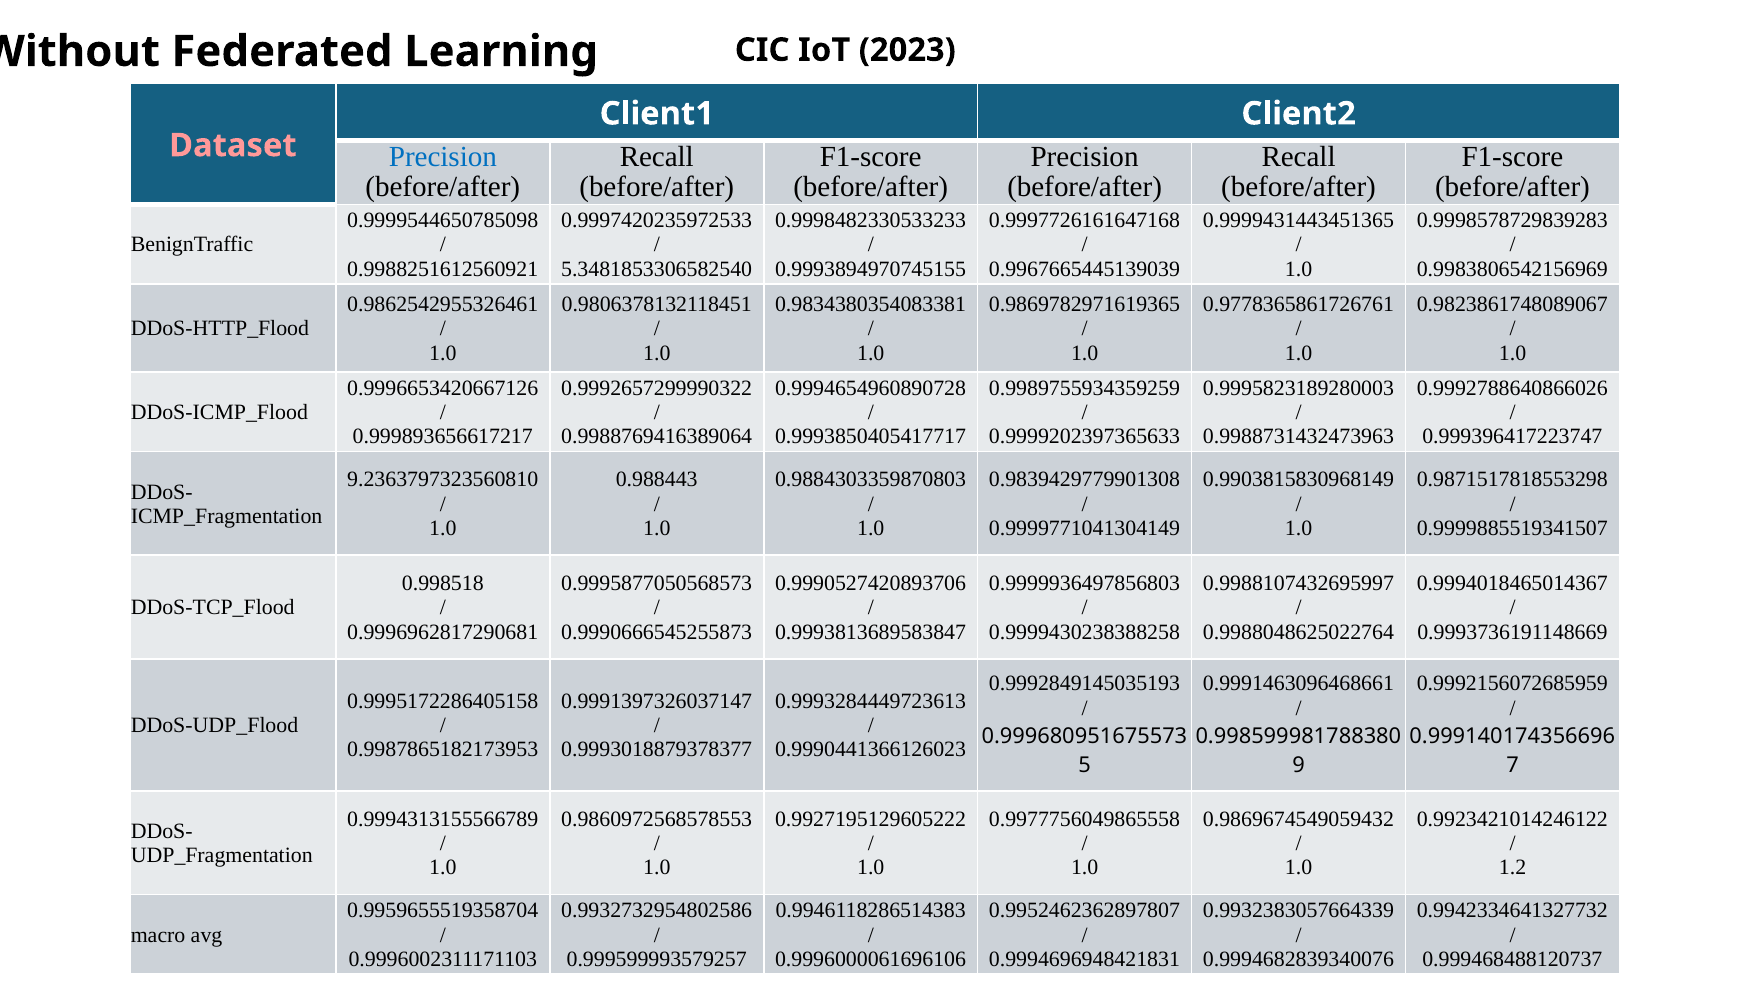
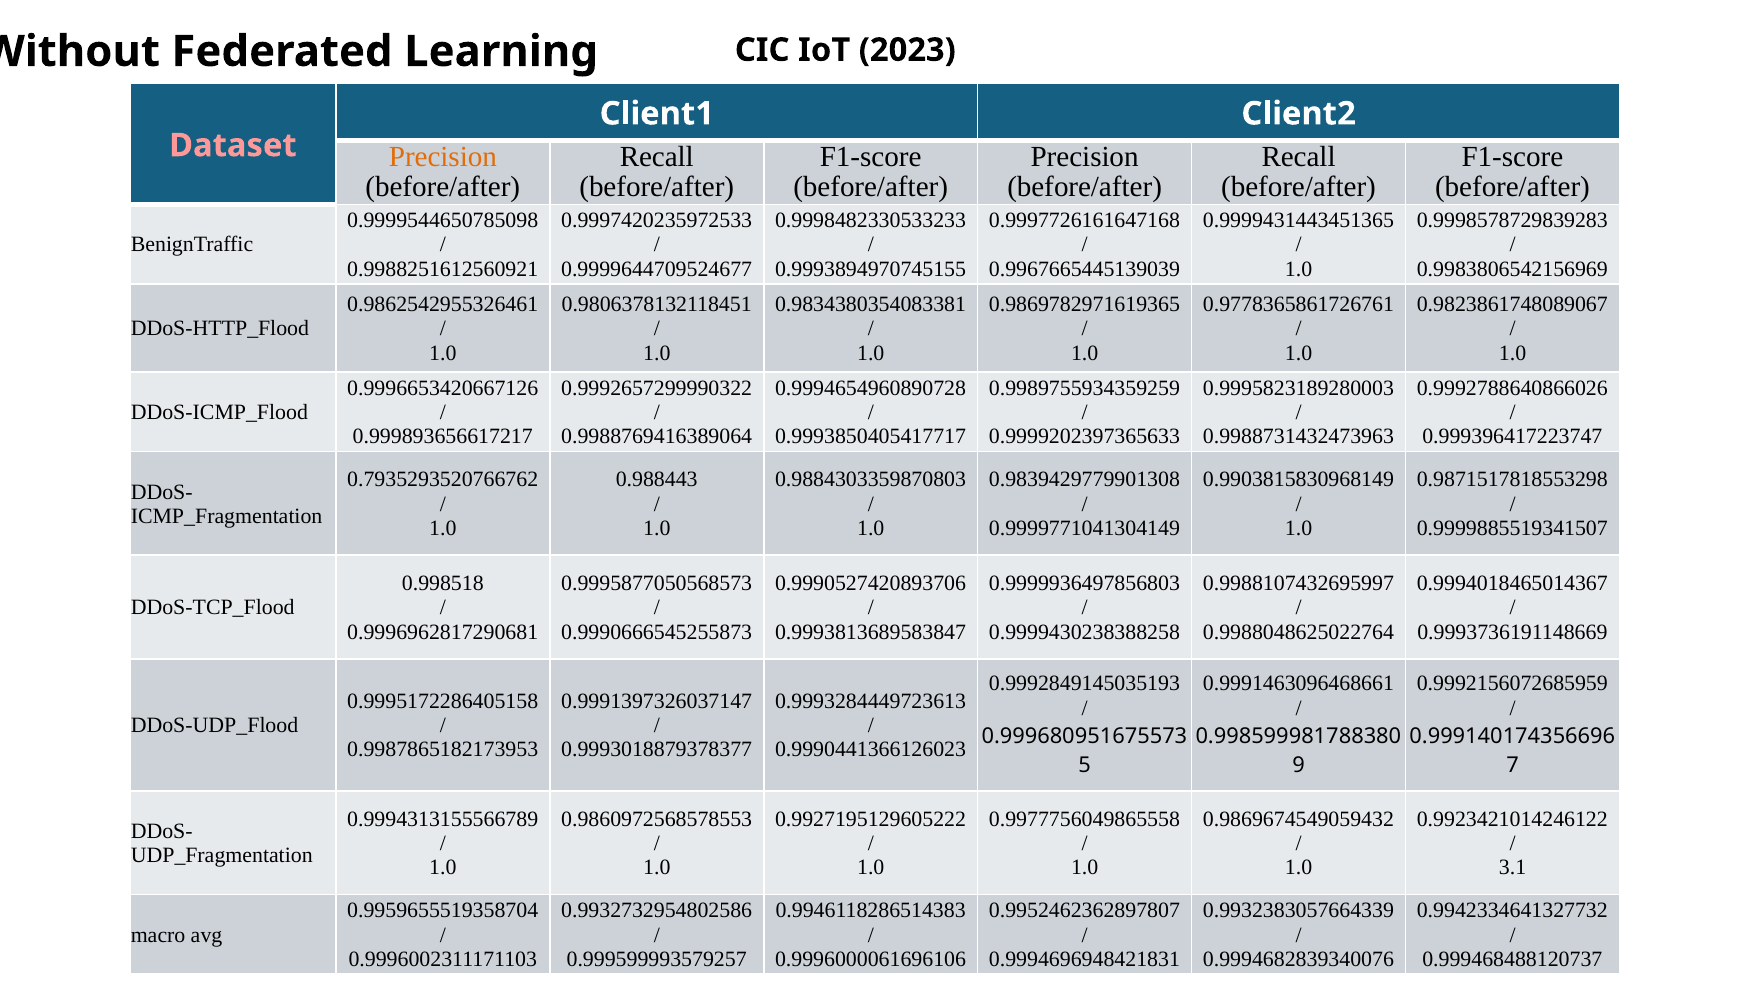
Precision colour: blue -> orange (443, 157)
5.3481853306582540: 5.3481853306582540 -> 0.9999644709524677 (657, 269)
9.2363797323560810: 9.2363797323560810 -> 0.7935293520766762 (443, 480)
1.2: 1.2 -> 3.1 (1513, 868)
